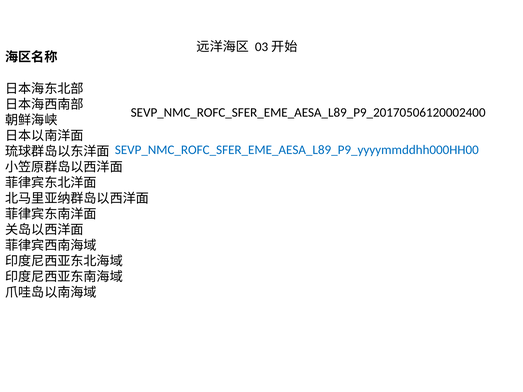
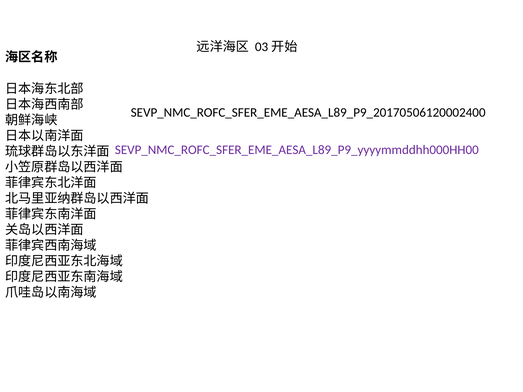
SEVP_NMC_ROFC_SFER_EME_AESA_L89_P9_yyyymmddhh000HH00 colour: blue -> purple (297, 150)
